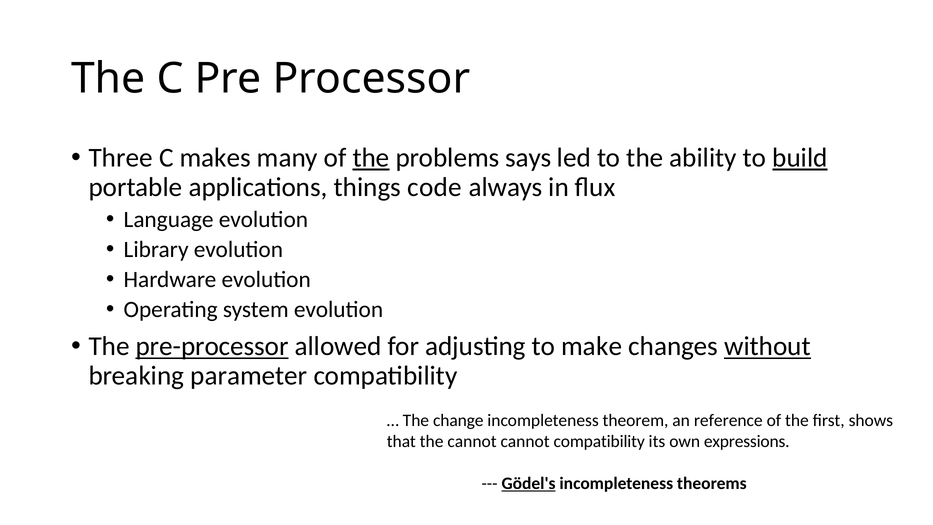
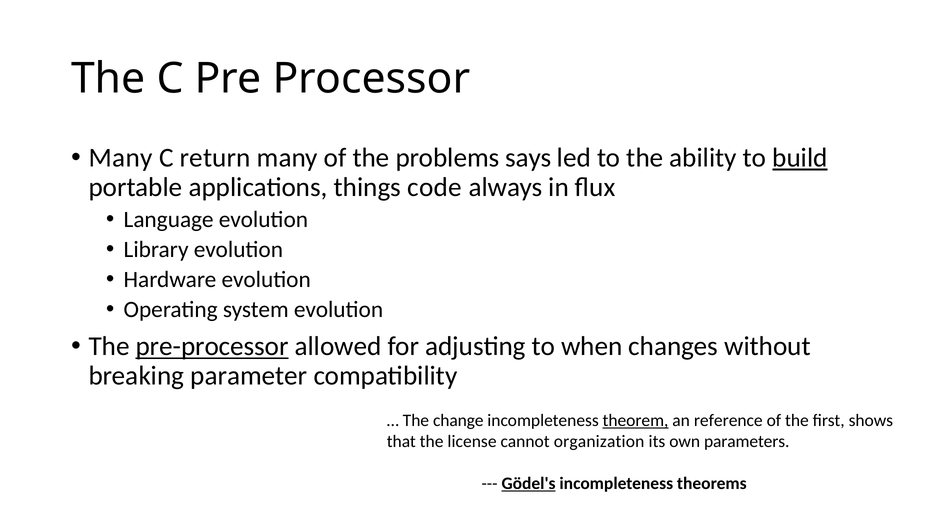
Three: Three -> Many (121, 158)
makes: makes -> return (215, 158)
the underline: present -> none (371, 158)
make: make -> when (592, 346)
without underline: present -> none (768, 346)
theorem underline: none -> present (636, 420)
the cannot: cannot -> license (472, 441)
cannot compatibility: compatibility -> organization (599, 441)
expressions: expressions -> parameters (747, 441)
